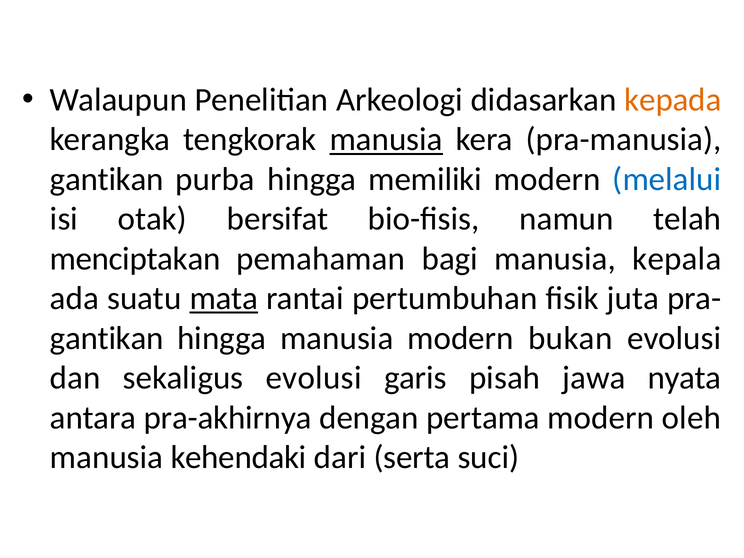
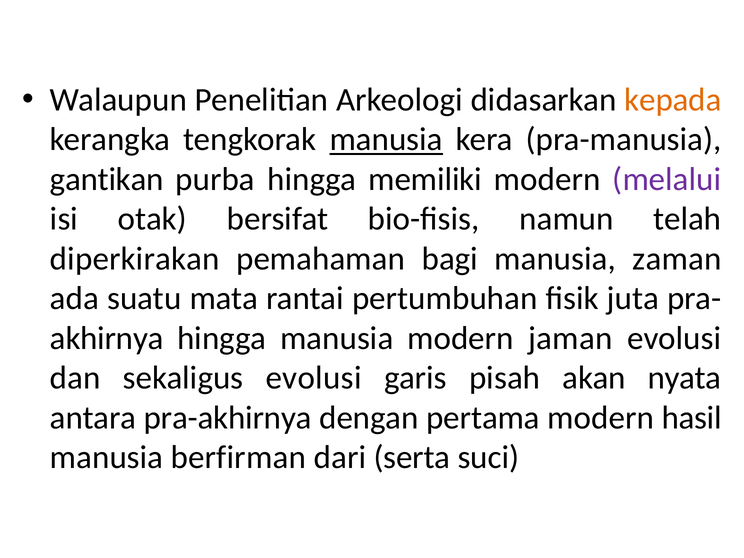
melalui colour: blue -> purple (667, 179)
menciptakan: menciptakan -> diperkirakan (135, 259)
kepala: kepala -> zaman (677, 259)
mata underline: present -> none (224, 298)
gantikan: gantikan -> akhirnya (107, 338)
bukan: bukan -> jaman (570, 338)
jawa: jawa -> akan (594, 378)
oleh: oleh -> hasil (692, 418)
kehendaki: kehendaki -> berfirman (238, 457)
